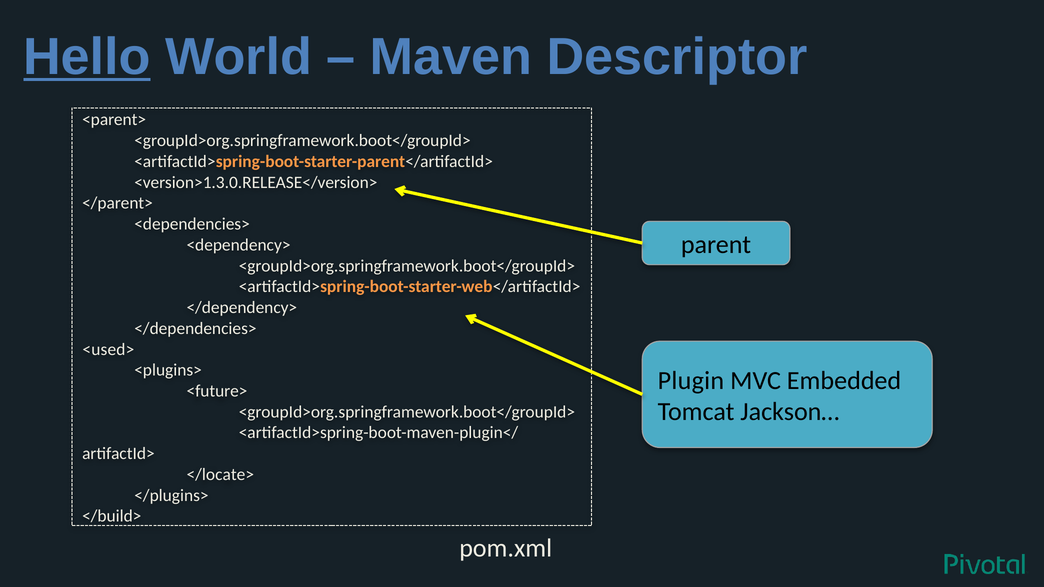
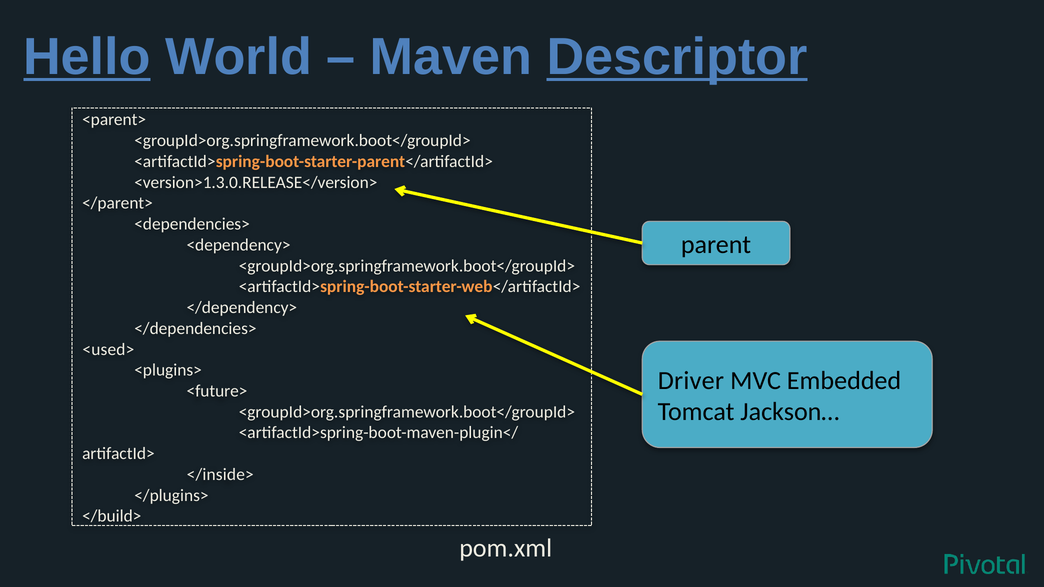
Descriptor underline: none -> present (677, 57)
Plugin: Plugin -> Driver (691, 381)
</locate>: </locate> -> </inside> (220, 475)
